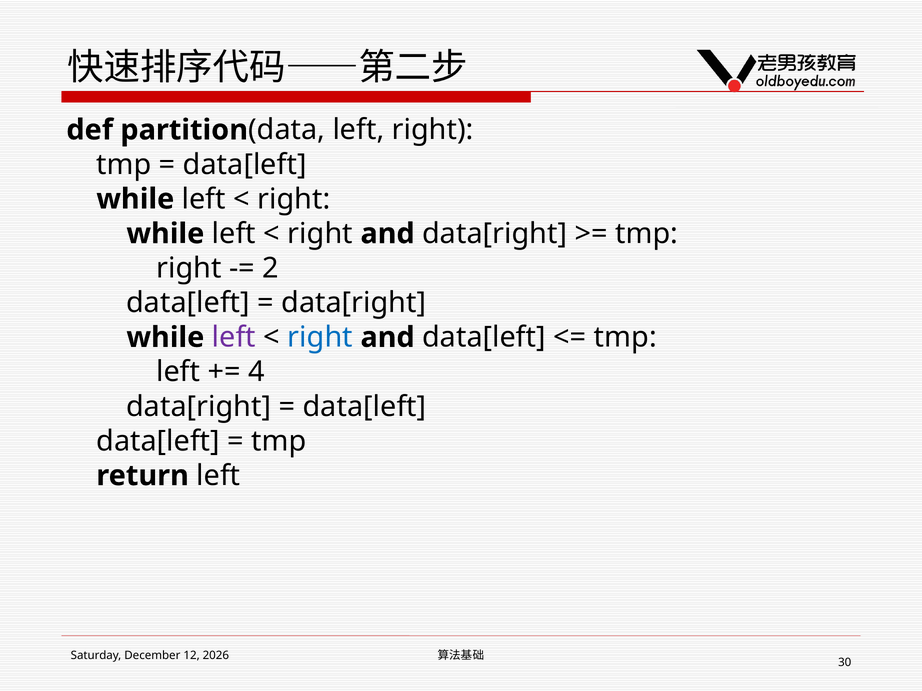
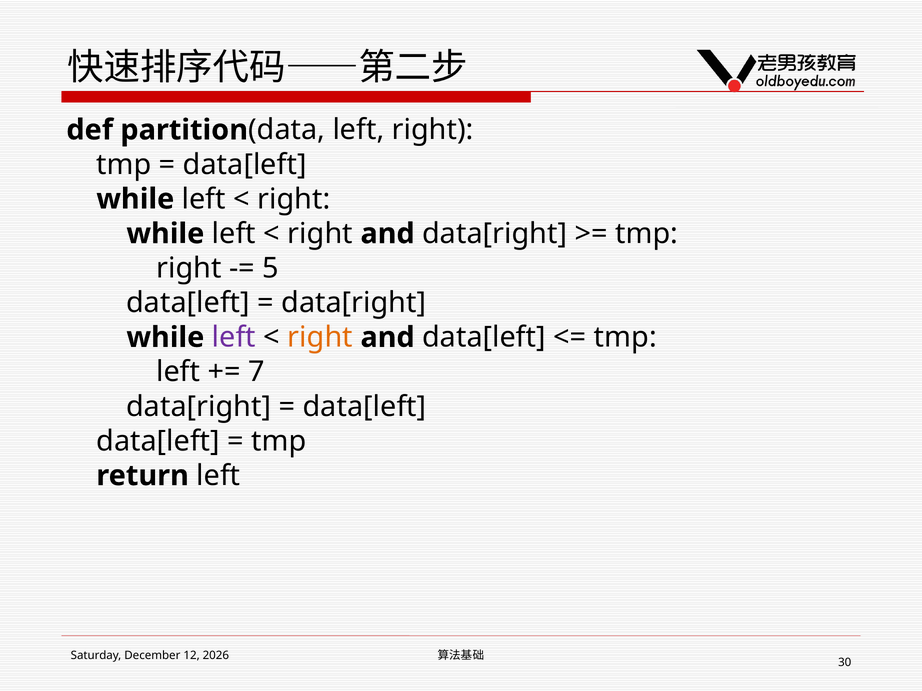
2: 2 -> 5 (271, 268)
right colour: blue -> orange (320, 338)
4: 4 -> 7 (257, 372)
